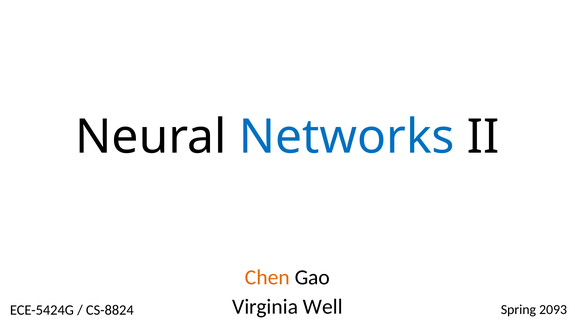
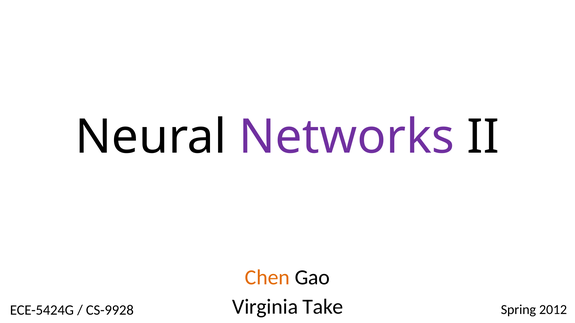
Networks colour: blue -> purple (347, 137)
Well: Well -> Take (323, 307)
2093: 2093 -> 2012 (553, 310)
CS-8824: CS-8824 -> CS-9928 (110, 310)
